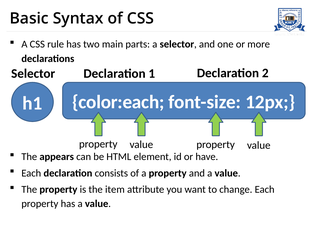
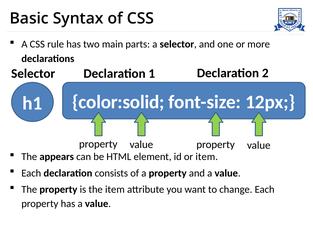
color:each: color:each -> color:solid (118, 102)
or have: have -> item (207, 157)
